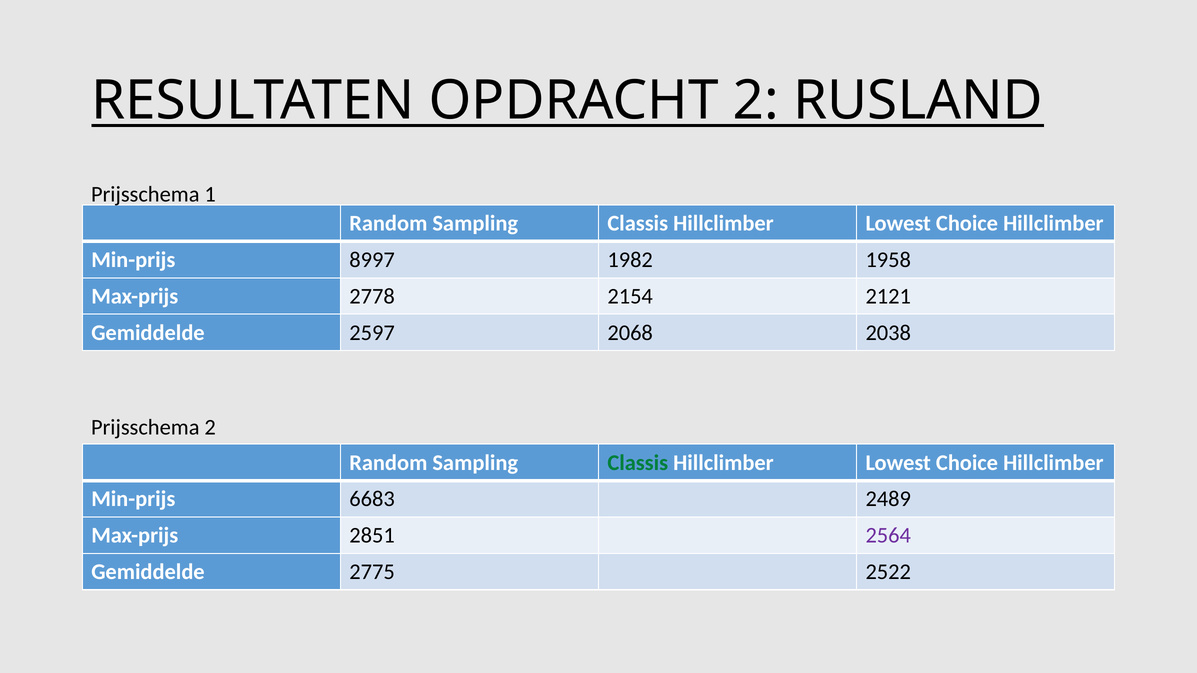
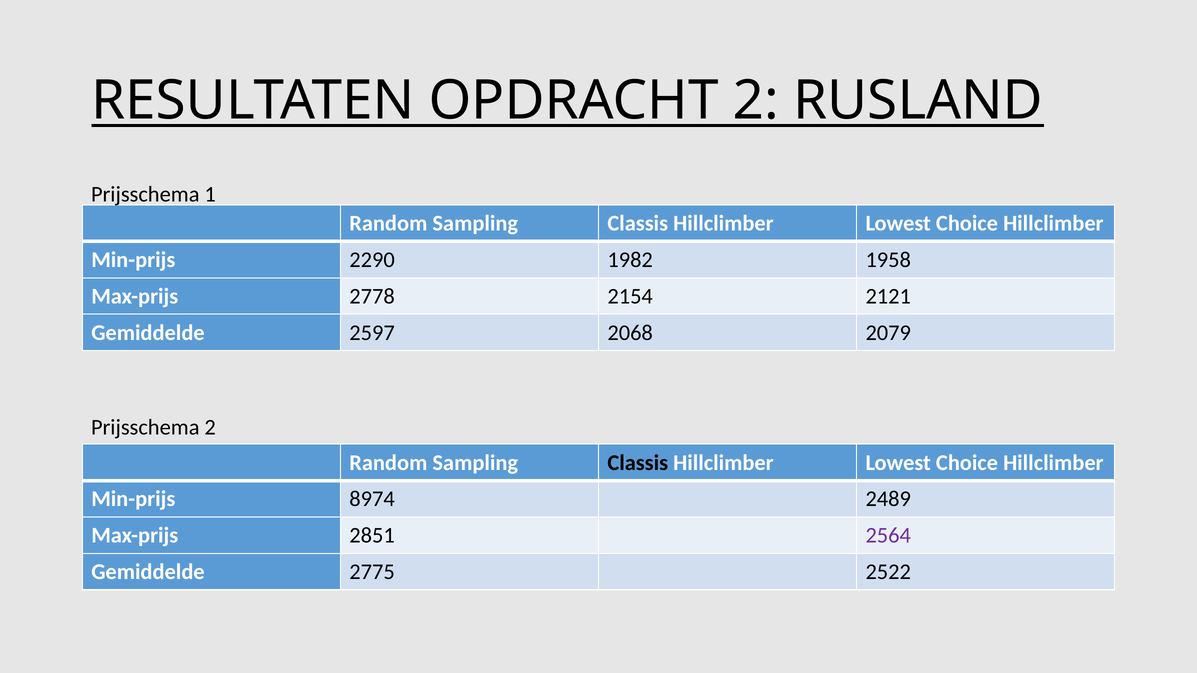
8997: 8997 -> 2290 (372, 260)
2038: 2038 -> 2079 (888, 333)
Classis colour: green -> black (638, 463)
6683: 6683 -> 8974 (372, 499)
